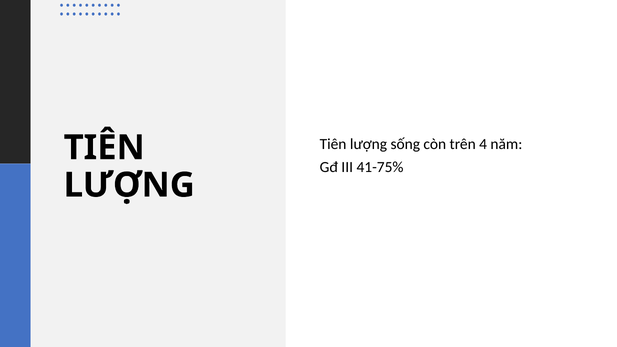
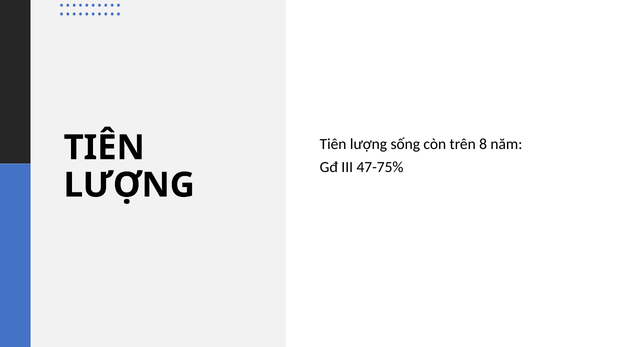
4: 4 -> 8 (483, 144)
41-75%: 41-75% -> 47-75% (380, 167)
